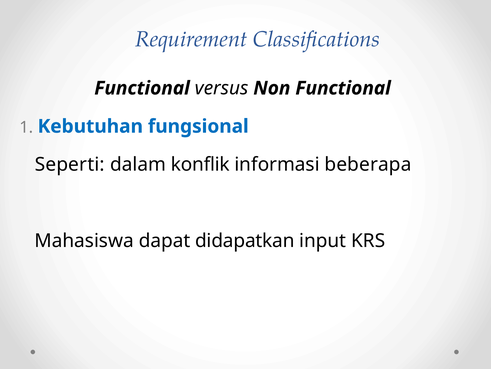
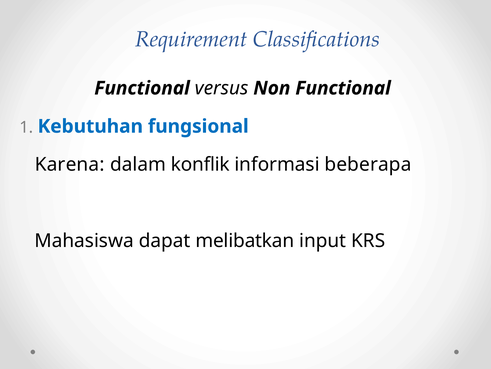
Seperti: Seperti -> Karena (70, 164)
didapatkan: didapatkan -> melibatkan (245, 240)
